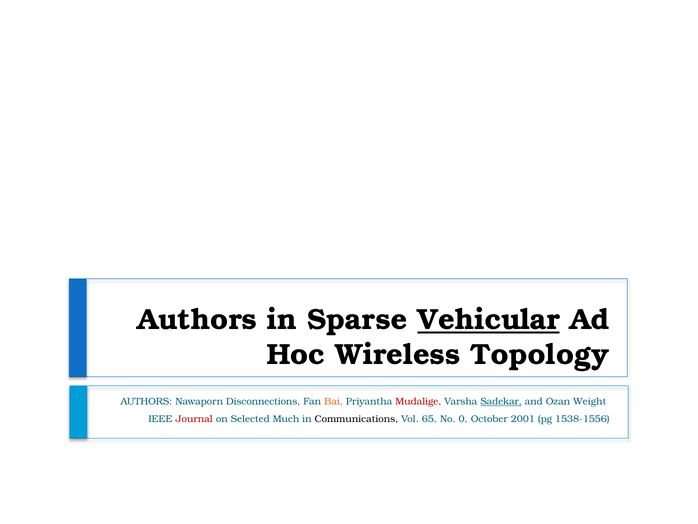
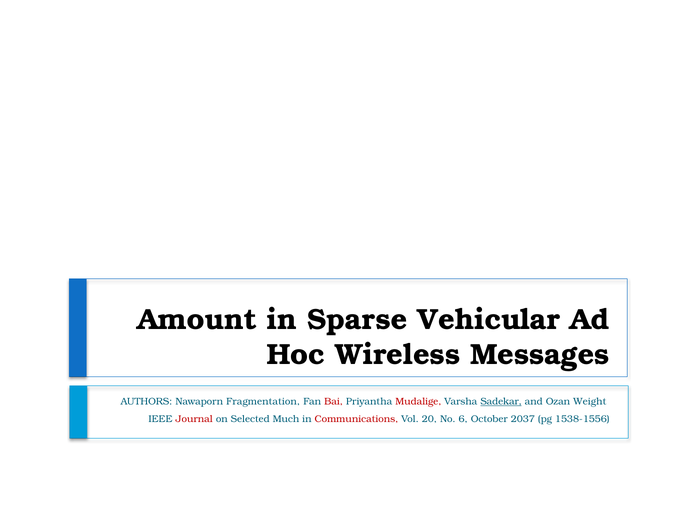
Authors: Authors -> Amount (197, 320)
Vehicular underline: present -> none (489, 320)
Topology: Topology -> Messages (540, 354)
Disconnections: Disconnections -> Fragmentation (263, 401)
Bai colour: orange -> red (334, 401)
Communications colour: black -> red (356, 419)
65: 65 -> 20 (429, 419)
0: 0 -> 6 (463, 419)
2001: 2001 -> 2037 (523, 419)
